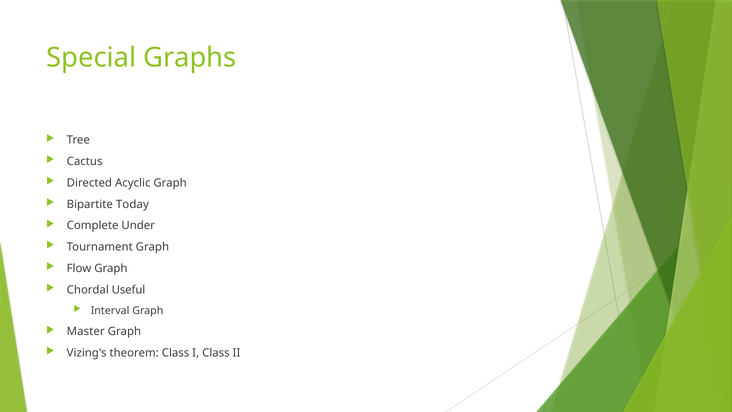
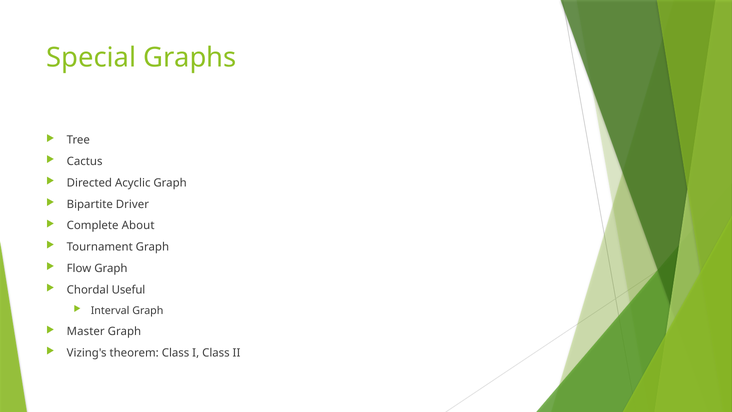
Today: Today -> Driver (132, 204)
Under: Under -> About (138, 226)
